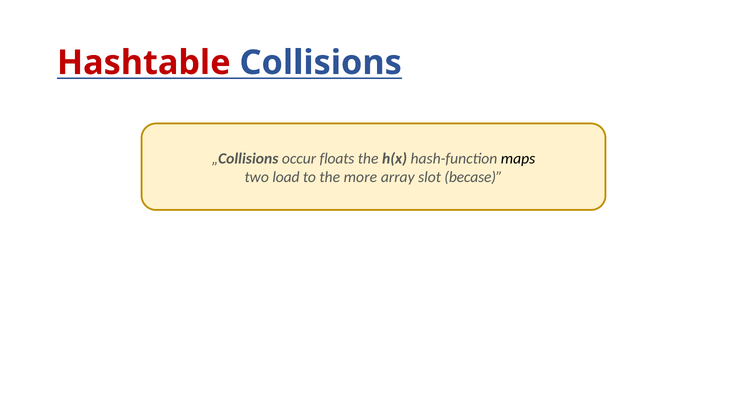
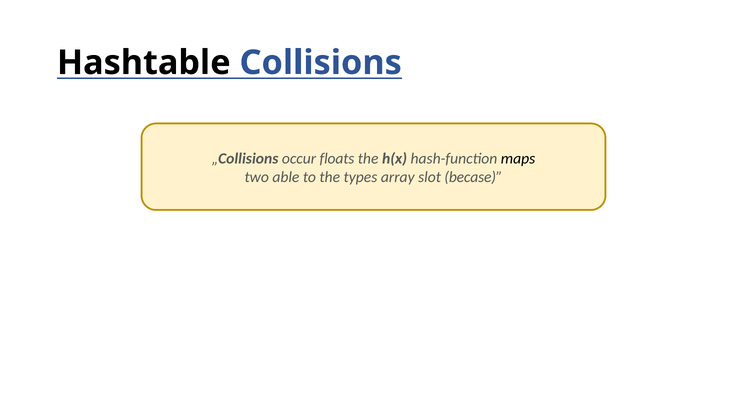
Hashtable colour: red -> black (144, 63)
load: load -> able (286, 177)
more: more -> types (360, 177)
